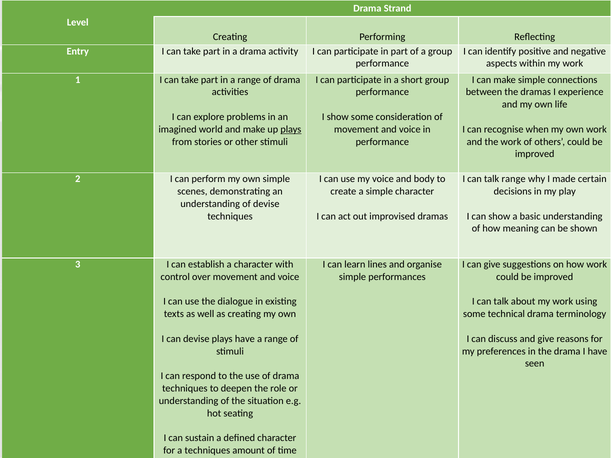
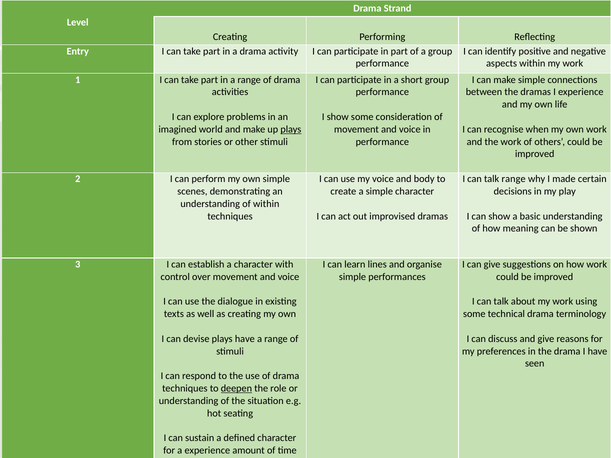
of devise: devise -> within (266, 204)
deepen underline: none -> present (236, 389)
a techniques: techniques -> experience (207, 451)
